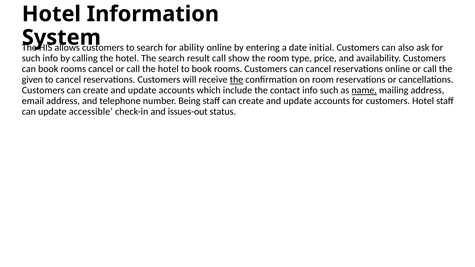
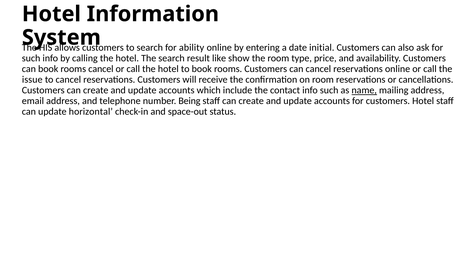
result call: call -> like (219, 58)
given: given -> issue (32, 80)
the underline: present -> none (237, 80)
accessible: accessible -> horizontal (91, 112)
issues-out: issues-out -> space-out (188, 112)
